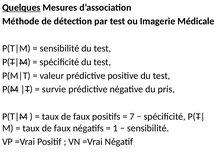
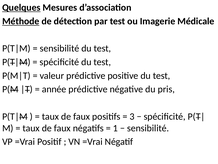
Méthode underline: none -> present (21, 21)
survie: survie -> année (54, 89)
7: 7 -> 3 (132, 116)
